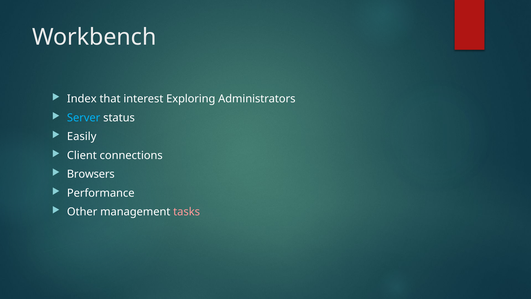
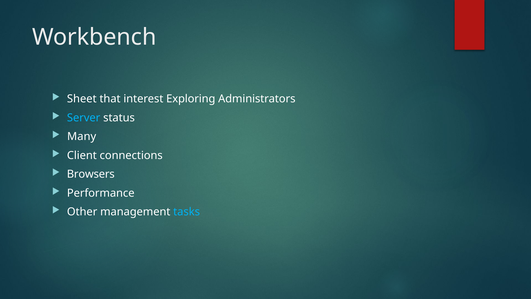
Index: Index -> Sheet (82, 99)
Easily: Easily -> Many (82, 136)
tasks colour: pink -> light blue (187, 212)
